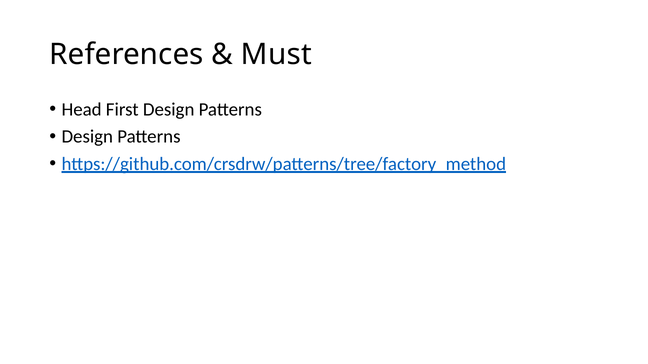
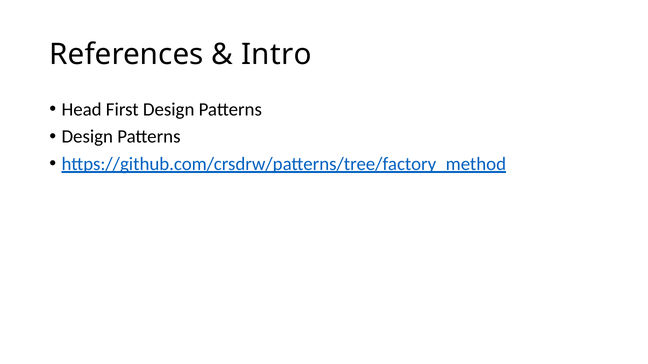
Must: Must -> Intro (276, 54)
